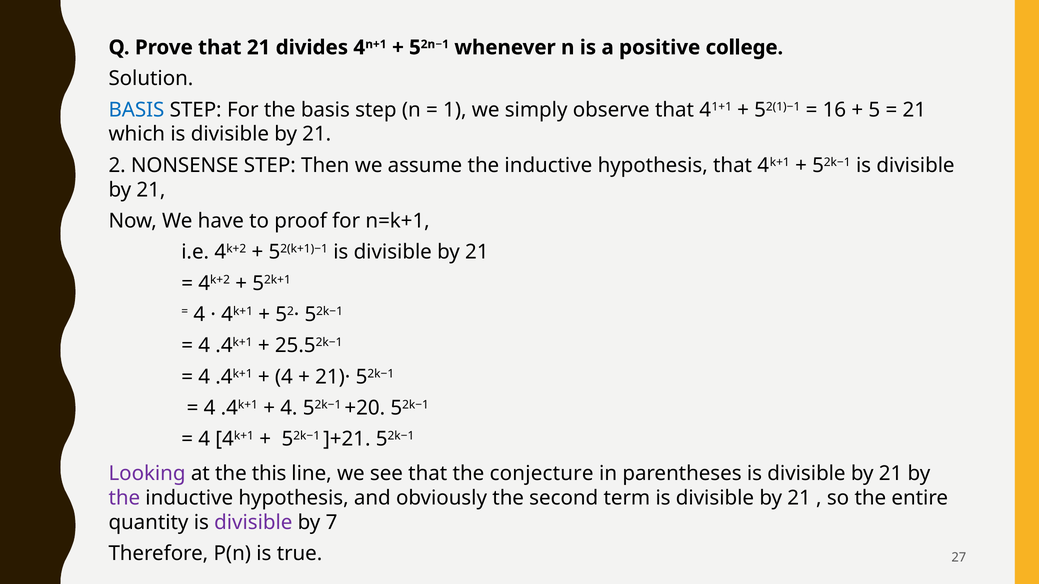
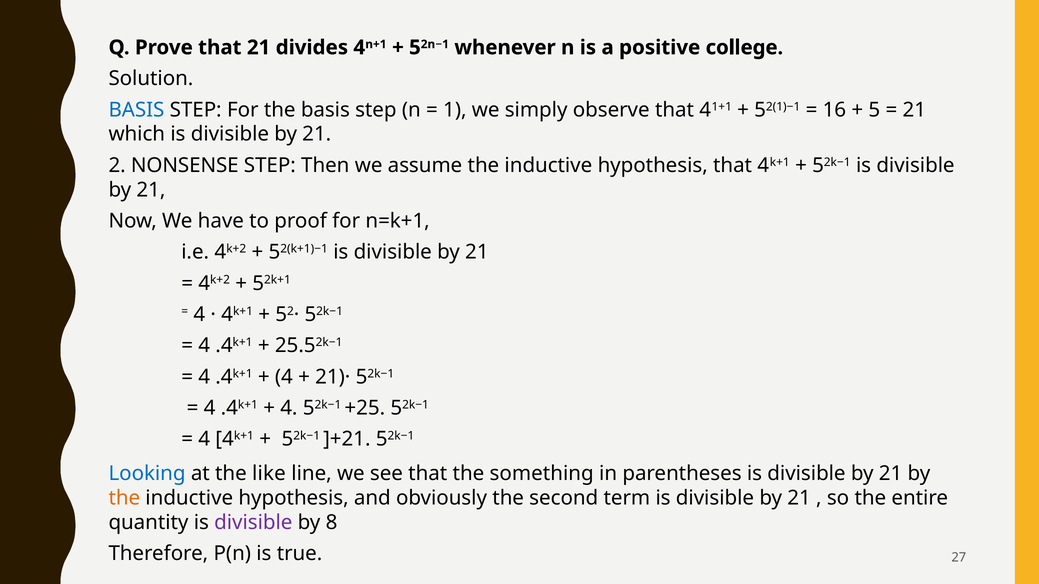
+20: +20 -> +25 (365, 408)
Looking colour: purple -> blue (147, 474)
this: this -> like (269, 474)
conjecture: conjecture -> something (542, 474)
the colour: purple -> orange (124, 498)
7: 7 -> 8 (332, 523)
